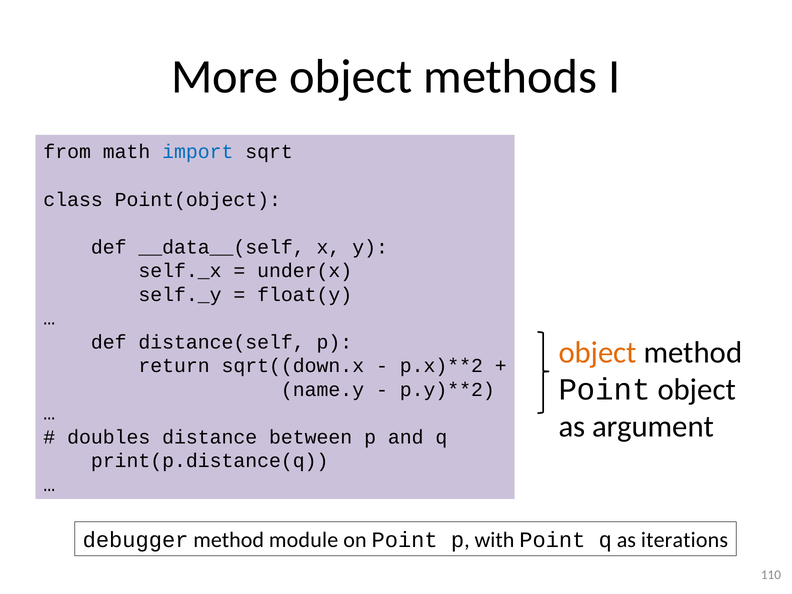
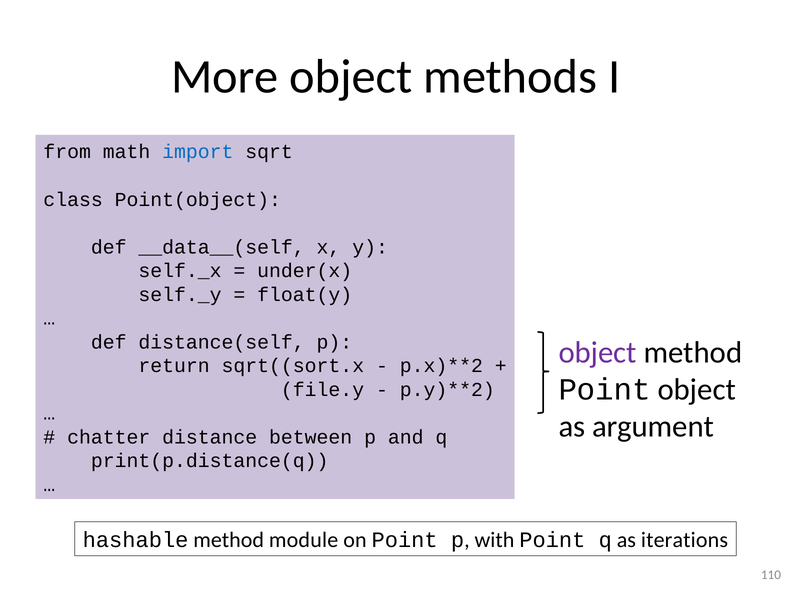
object colour: orange -> purple (598, 353)
sqrt((down.x: sqrt((down.x -> sqrt((sort.x (293, 366)
name.y: name.y -> file.y (323, 390)
doubles: doubles -> chatter (109, 437)
debugger: debugger -> hashable (136, 540)
